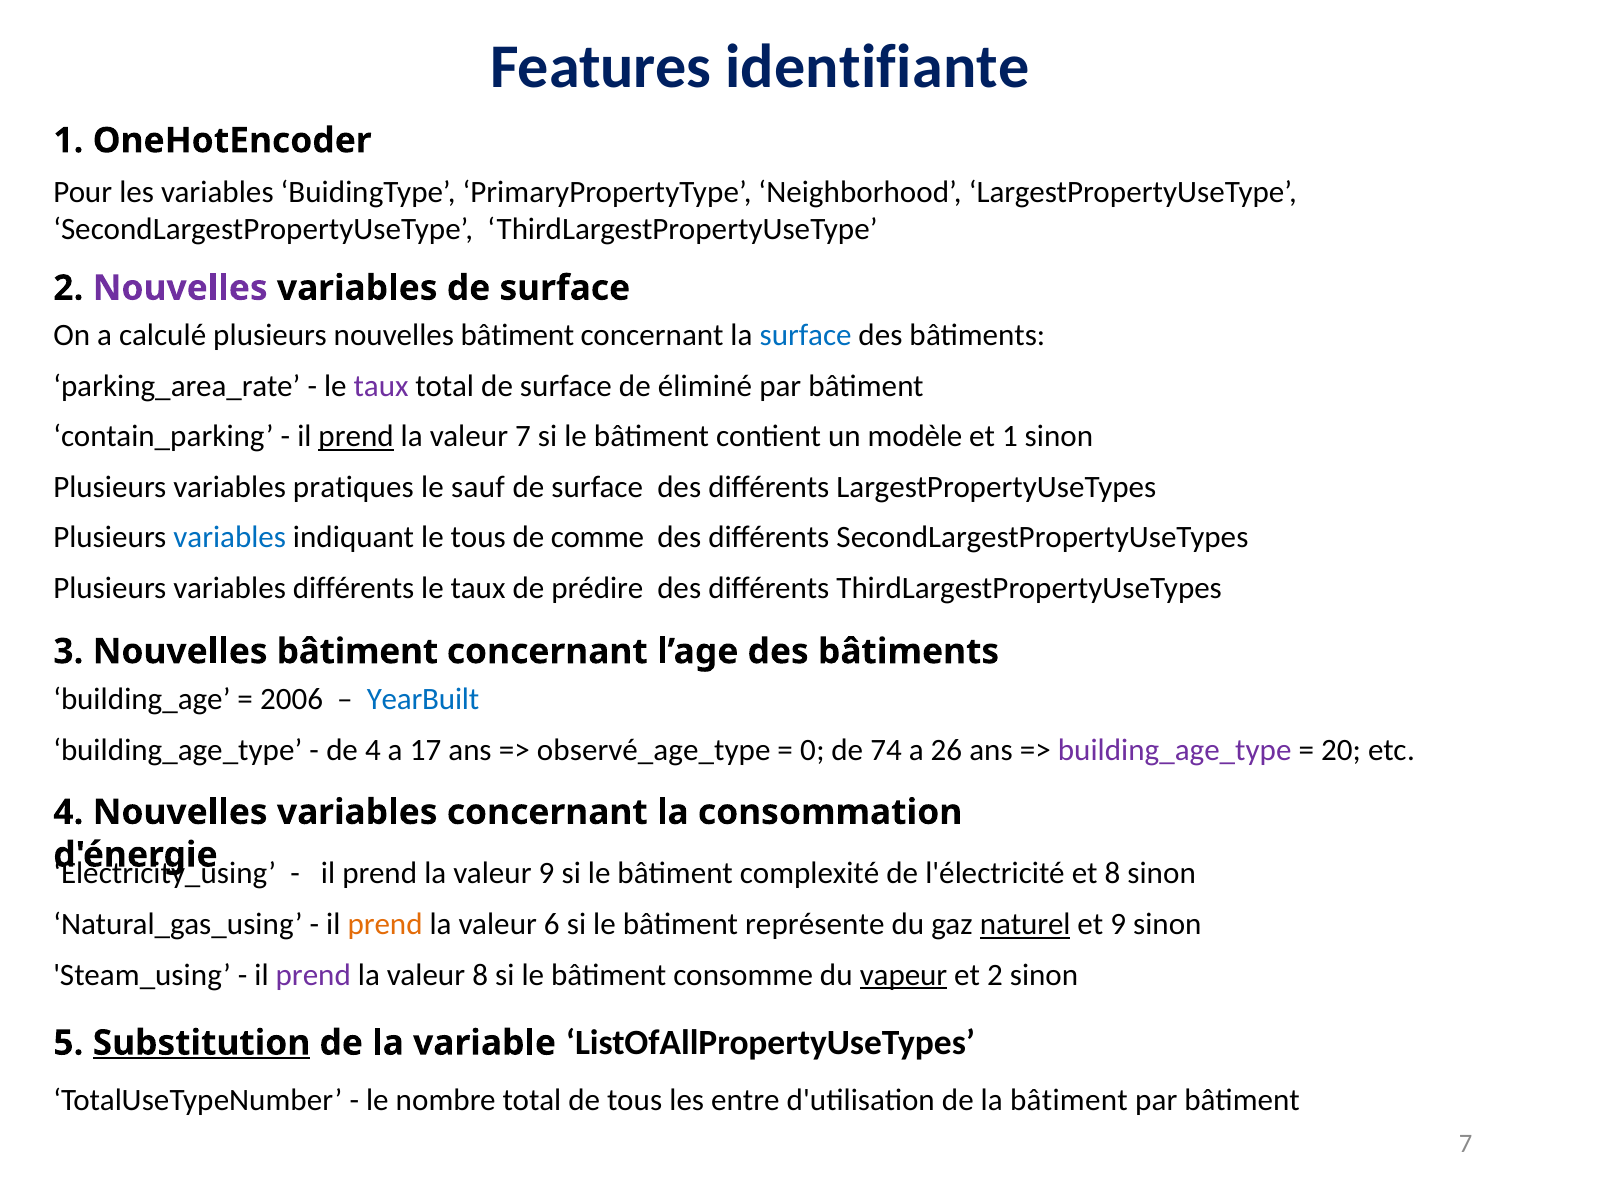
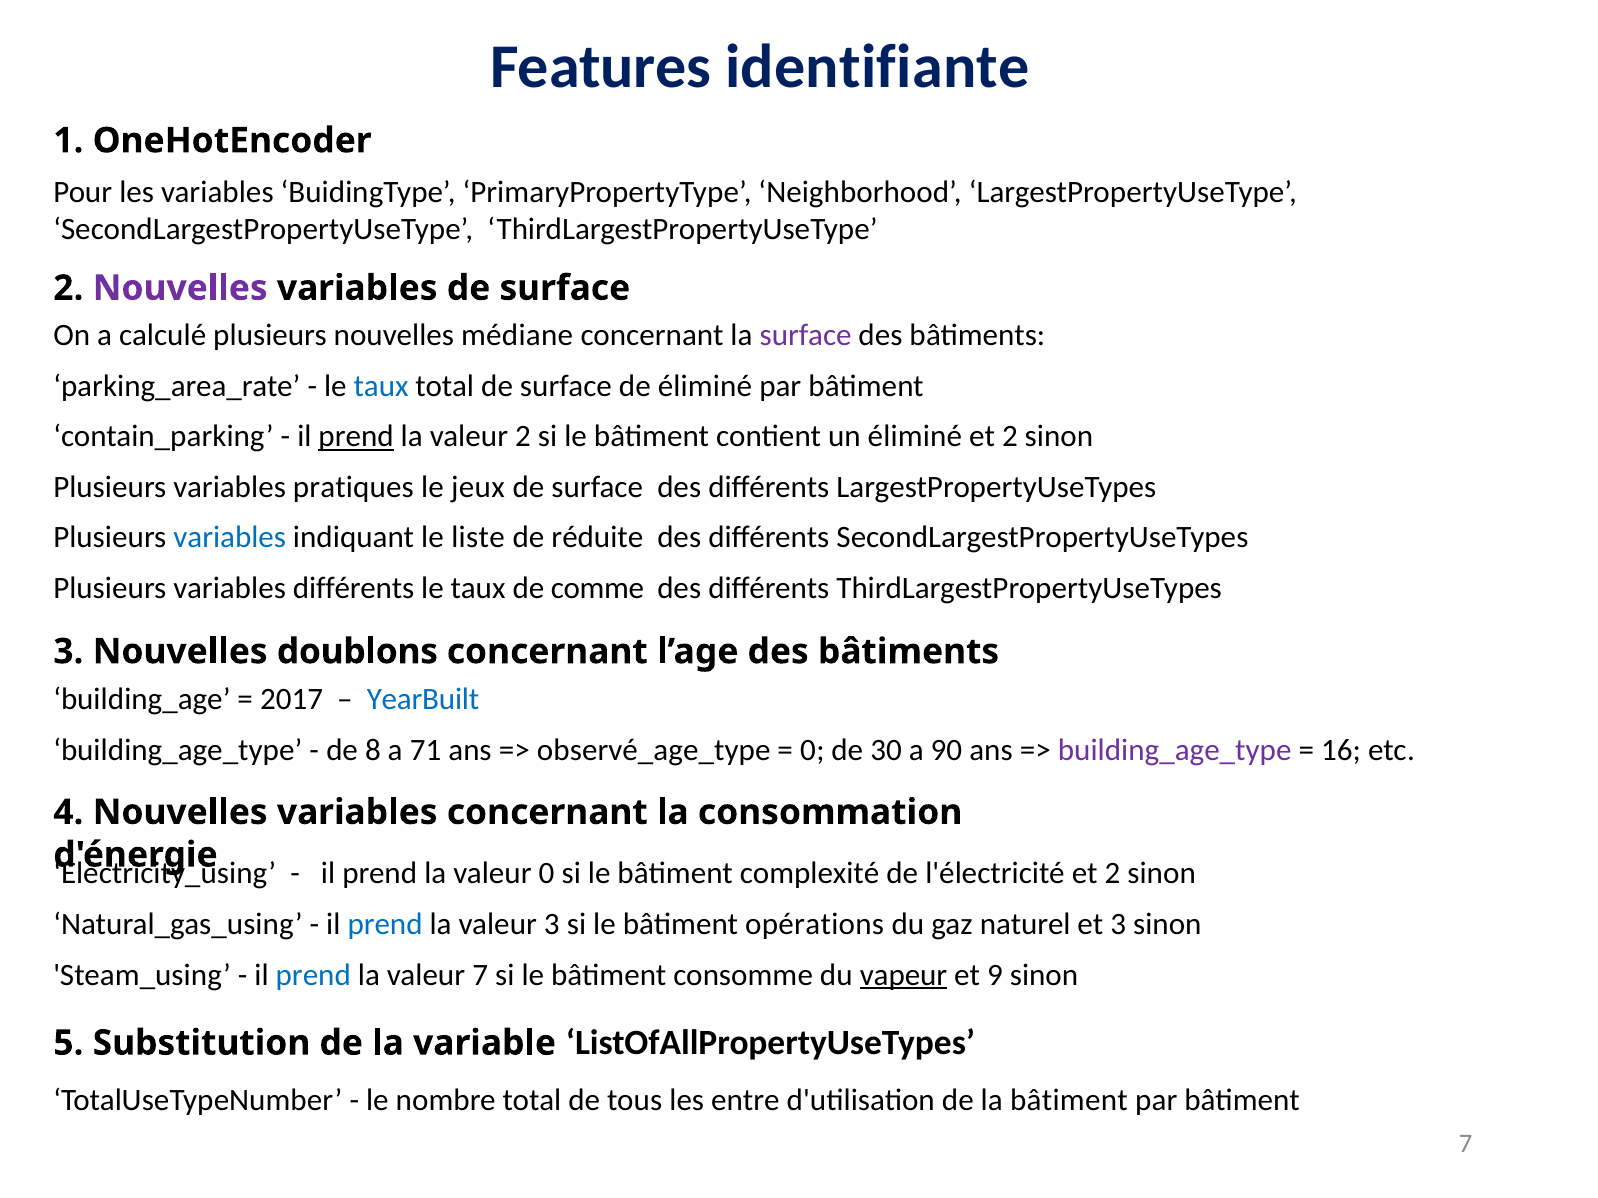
plusieurs nouvelles bâtiment: bâtiment -> médiane (517, 335)
surface colour: blue -> purple (806, 335)
taux colour: purple -> blue (381, 386)
valeur 7: 7 -> 2 (523, 437)
un modèle: modèle -> éliminé (915, 437)
1: 1 -> 2 (1010, 437)
sauf: sauf -> jeux (478, 487)
le tous: tous -> liste (478, 538)
comme: comme -> réduite (597, 538)
prédire: prédire -> comme (597, 589)
3 Nouvelles bâtiment: bâtiment -> doublons (357, 652)
2006: 2006 -> 2017 (292, 700)
de 4: 4 -> 8 (373, 750)
17: 17 -> 71 (426, 750)
74: 74 -> 30 (886, 750)
26: 26 -> 90 (946, 750)
20: 20 -> 16 (1341, 750)
valeur 9: 9 -> 0 (547, 874)
l'électricité et 8: 8 -> 2 (1112, 874)
prend colour: orange -> blue (385, 925)
valeur 6: 6 -> 3 (552, 925)
représente: représente -> opérations (815, 925)
naturel underline: present -> none (1025, 925)
et 9: 9 -> 3 (1118, 925)
prend colour: purple -> blue (313, 975)
valeur 8: 8 -> 7 (480, 975)
et 2: 2 -> 9 (995, 975)
Substitution underline: present -> none (202, 1043)
